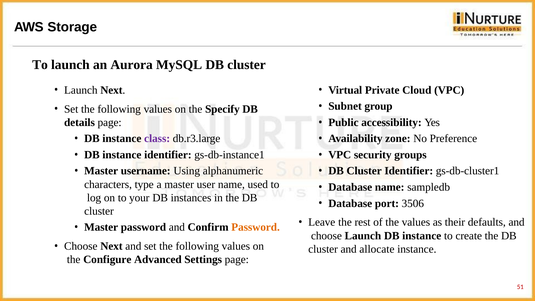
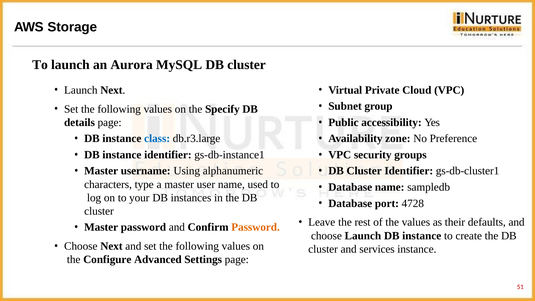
class colour: purple -> blue (157, 139)
3506: 3506 -> 4728 (413, 203)
allocate: allocate -> services (377, 249)
